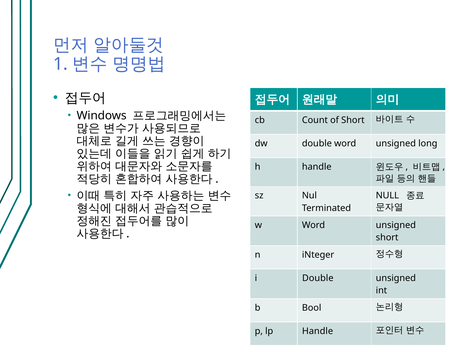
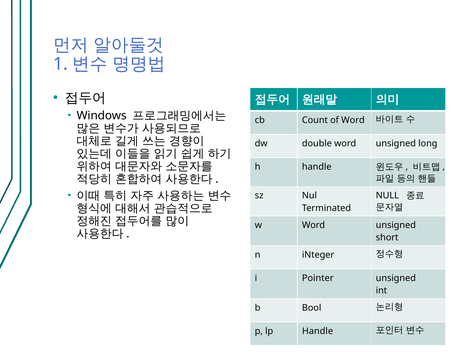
of Short: Short -> Word (353, 120)
i Double: Double -> Pointer (318, 278)
